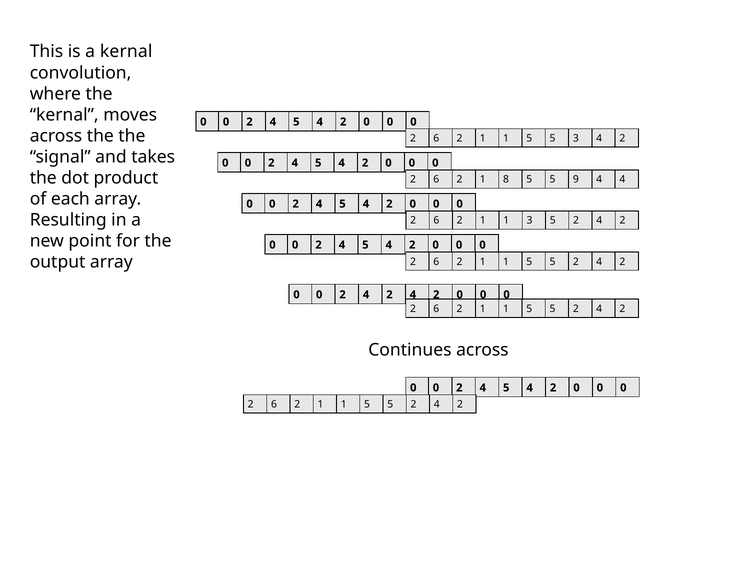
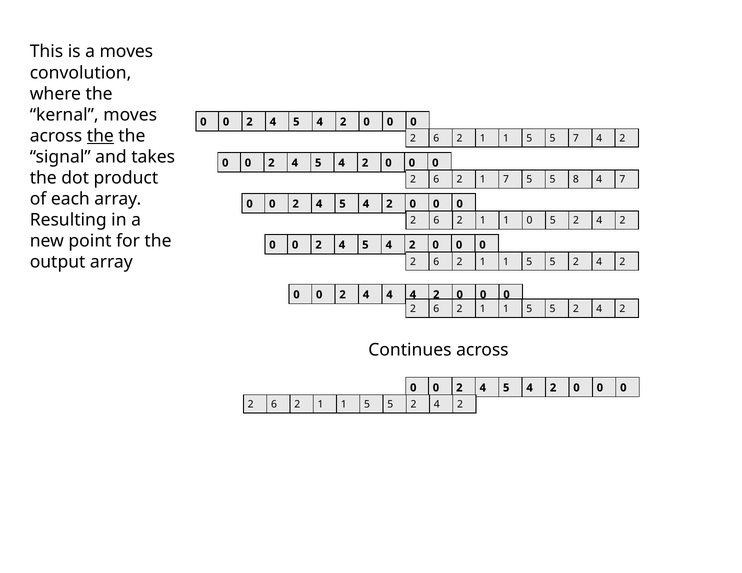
a kernal: kernal -> moves (126, 52)
the underline: none -> present (100, 136)
5 3: 3 -> 7 (576, 139)
1 8: 8 -> 7 (506, 180)
9: 9 -> 8 (576, 180)
4 4: 4 -> 7 (622, 180)
1 3: 3 -> 0 (529, 221)
0 2 4 2: 2 -> 4 (389, 295)
